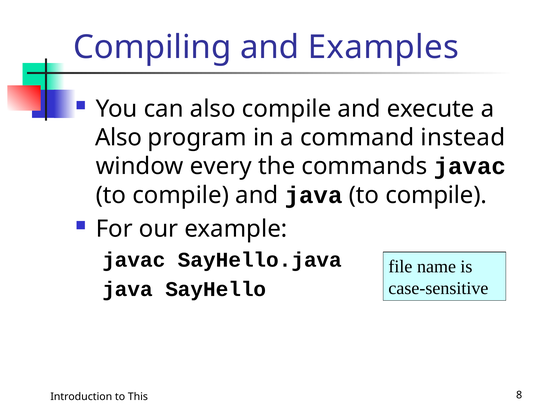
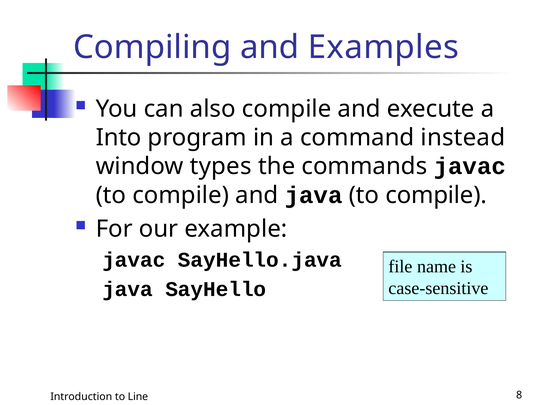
Also: Also -> Into (119, 138)
every: every -> types (221, 167)
This: This -> Line (138, 397)
